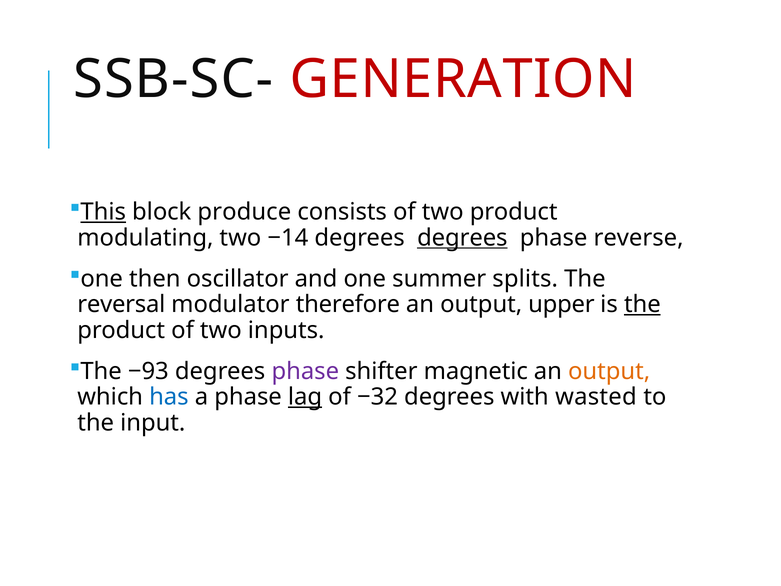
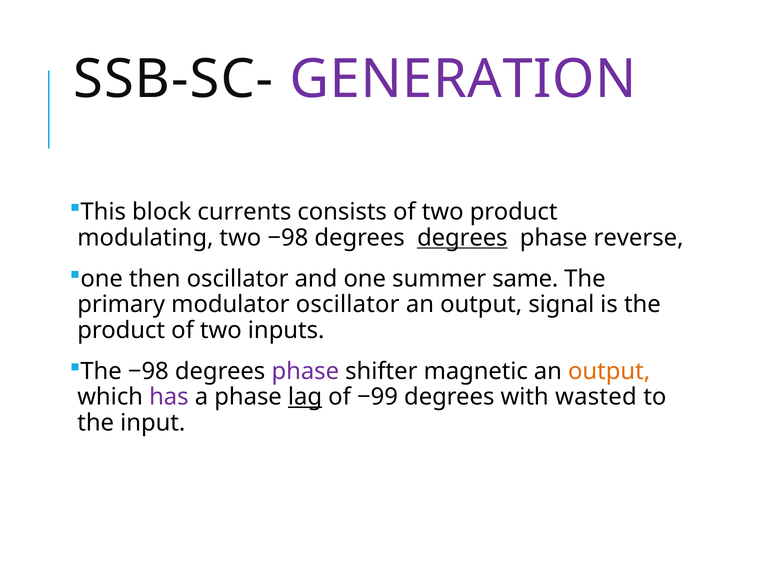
GENERATION colour: red -> purple (463, 79)
This underline: present -> none (103, 212)
produce: produce -> currents (244, 212)
two −14: −14 -> −98 (288, 238)
splits: splits -> same (525, 279)
reversal: reversal -> primary (121, 304)
modulator therefore: therefore -> oscillator (348, 304)
upper: upper -> signal (561, 304)
the underline: present -> none (642, 304)
The −93: −93 -> −98 (148, 371)
has colour: blue -> purple (169, 397)
−32: −32 -> −99 (377, 397)
